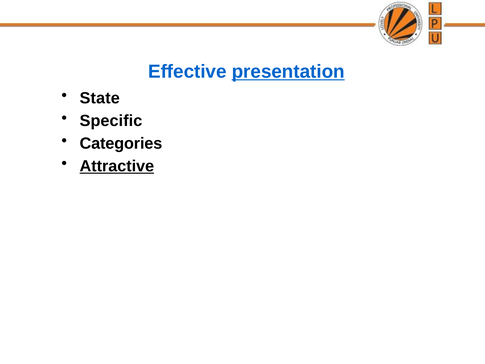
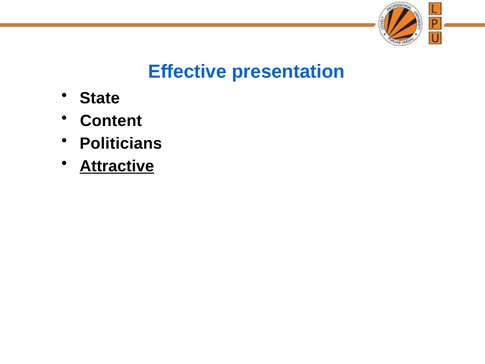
presentation underline: present -> none (288, 72)
Specific: Specific -> Content (111, 121)
Categories: Categories -> Politicians (121, 143)
